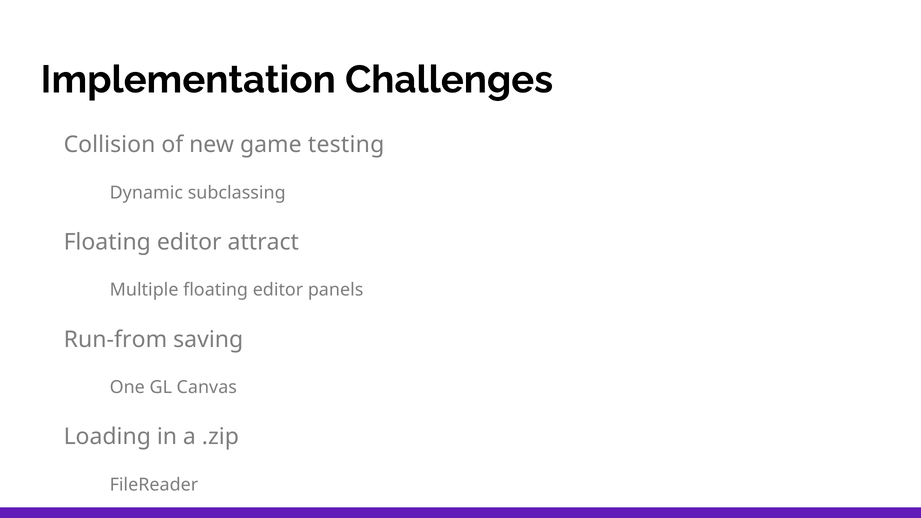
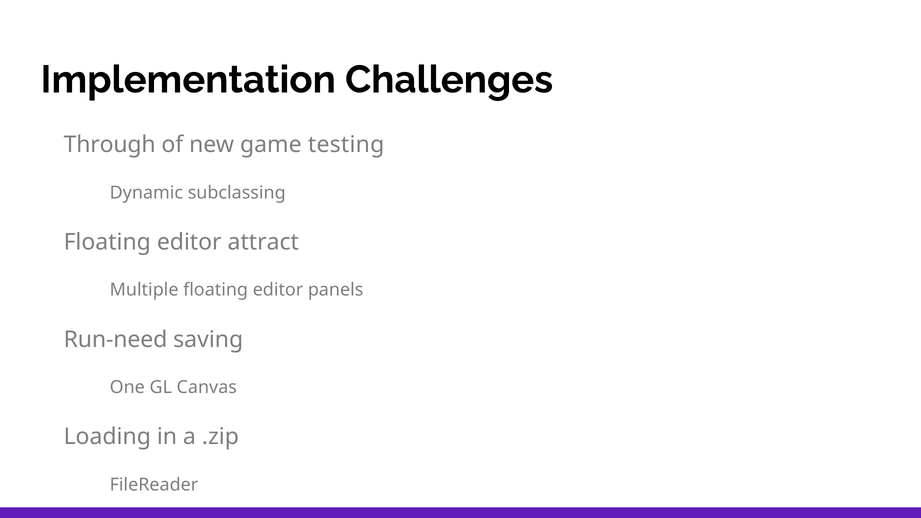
Collision: Collision -> Through (110, 145)
Run-from: Run-from -> Run-need (116, 340)
